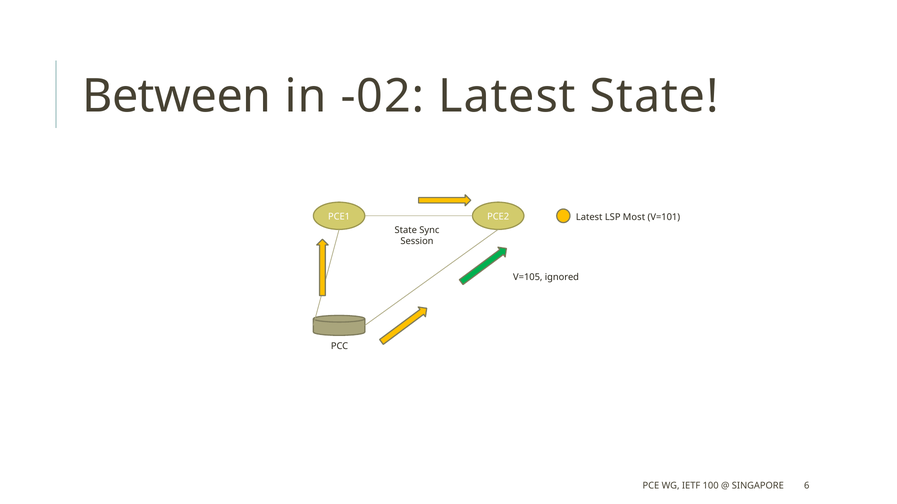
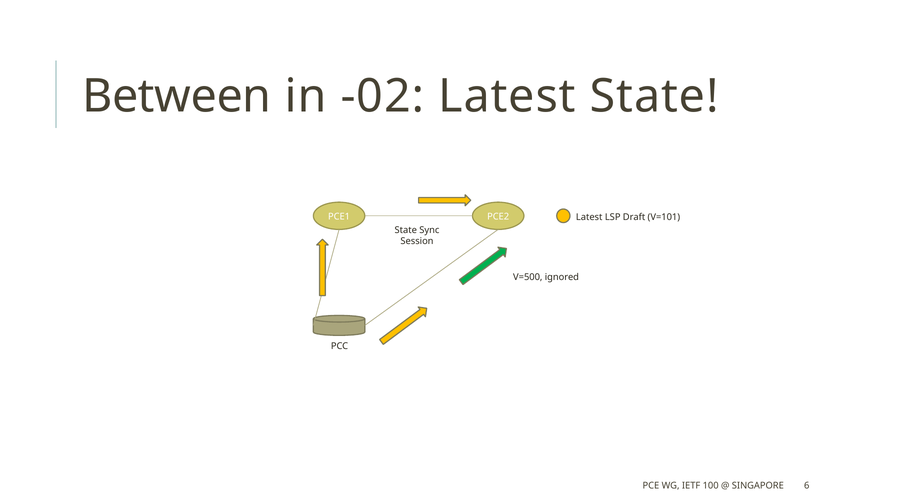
Most: Most -> Draft (634, 217)
V=105: V=105 -> V=500 (528, 278)
